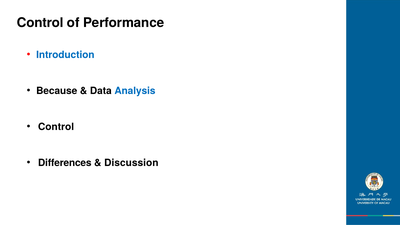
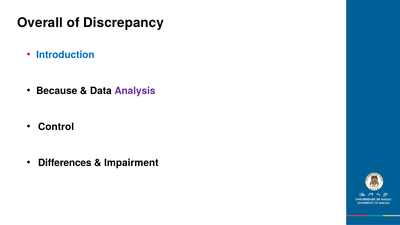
Control: Control -> Overall (40, 23)
Performance: Performance -> Discrepancy (124, 23)
Analysis colour: blue -> purple (135, 91)
Discussion: Discussion -> Impairment (131, 163)
